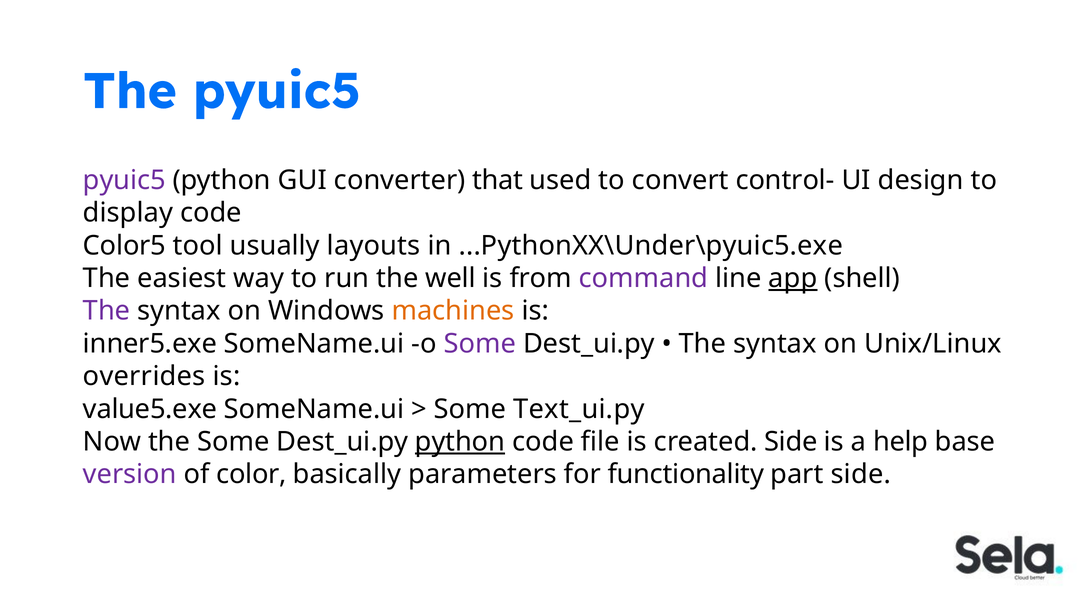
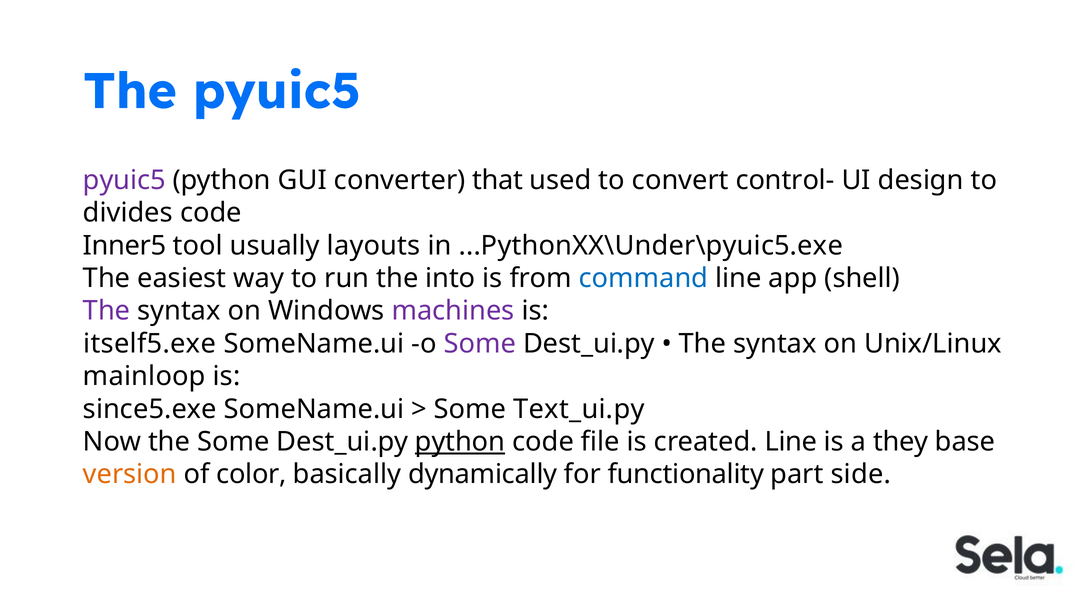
display: display -> divides (128, 213)
Color5: Color5 -> Inner5 (125, 246)
well: well -> into (450, 278)
command colour: purple -> blue (643, 278)
app underline: present -> none (793, 278)
machines colour: orange -> purple (453, 311)
inner5.exe: inner5.exe -> itself5.exe (150, 344)
overrides: overrides -> mainloop (144, 376)
value5.exe: value5.exe -> since5.exe (150, 409)
created Side: Side -> Line (791, 442)
help: help -> they (901, 442)
version colour: purple -> orange (130, 475)
parameters: parameters -> dynamically (483, 475)
